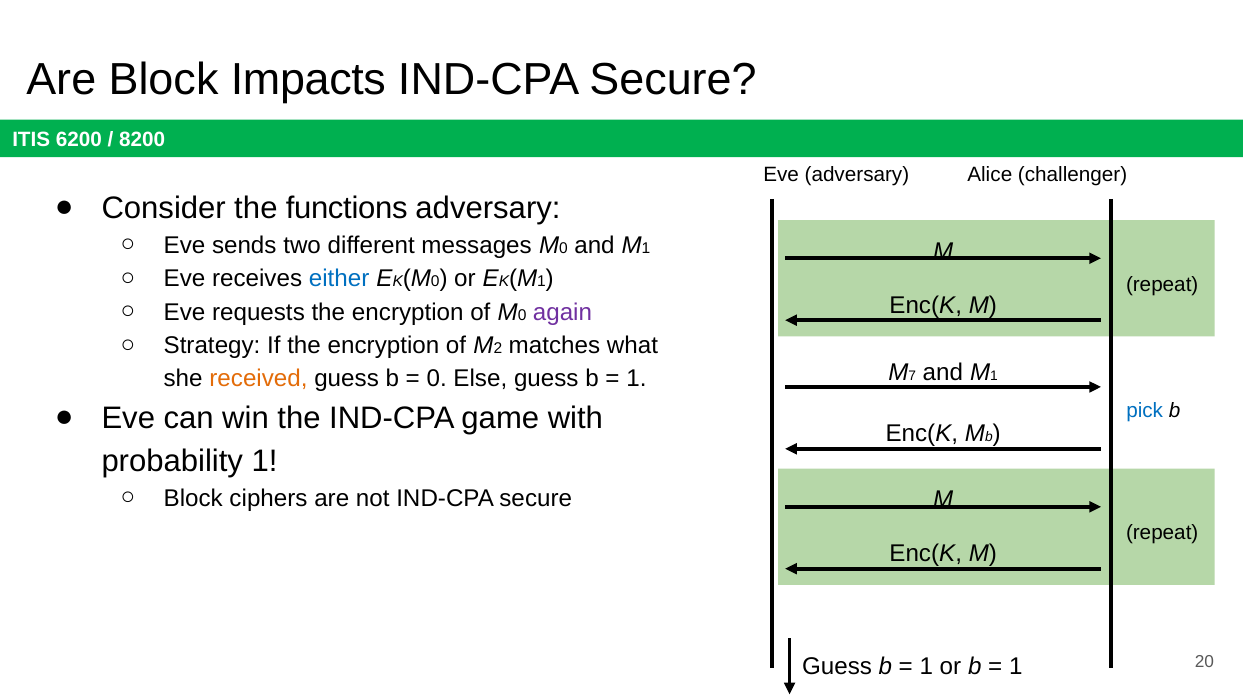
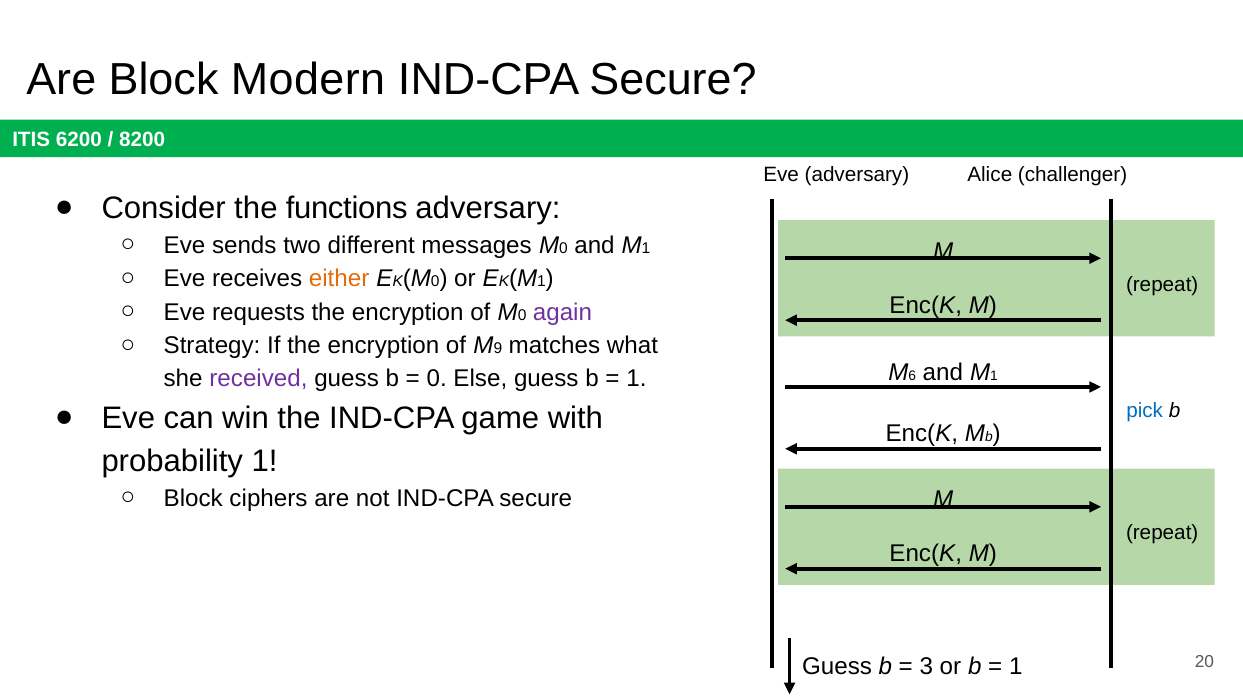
Impacts: Impacts -> Modern (308, 79)
either colour: blue -> orange (339, 279)
2: 2 -> 9 (498, 348)
7: 7 -> 6 (912, 376)
received colour: orange -> purple (258, 379)
1: 1 -> 3 (926, 666)
